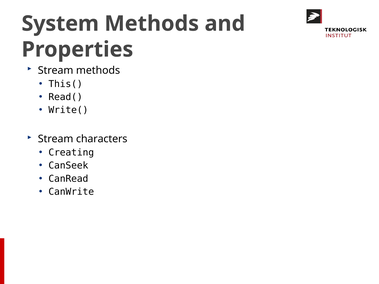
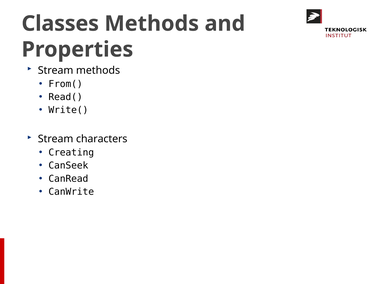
System: System -> Classes (60, 24)
This(: This( -> From( (66, 84)
